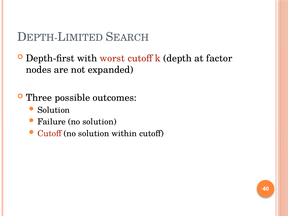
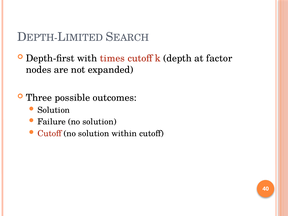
worst: worst -> times (112, 58)
